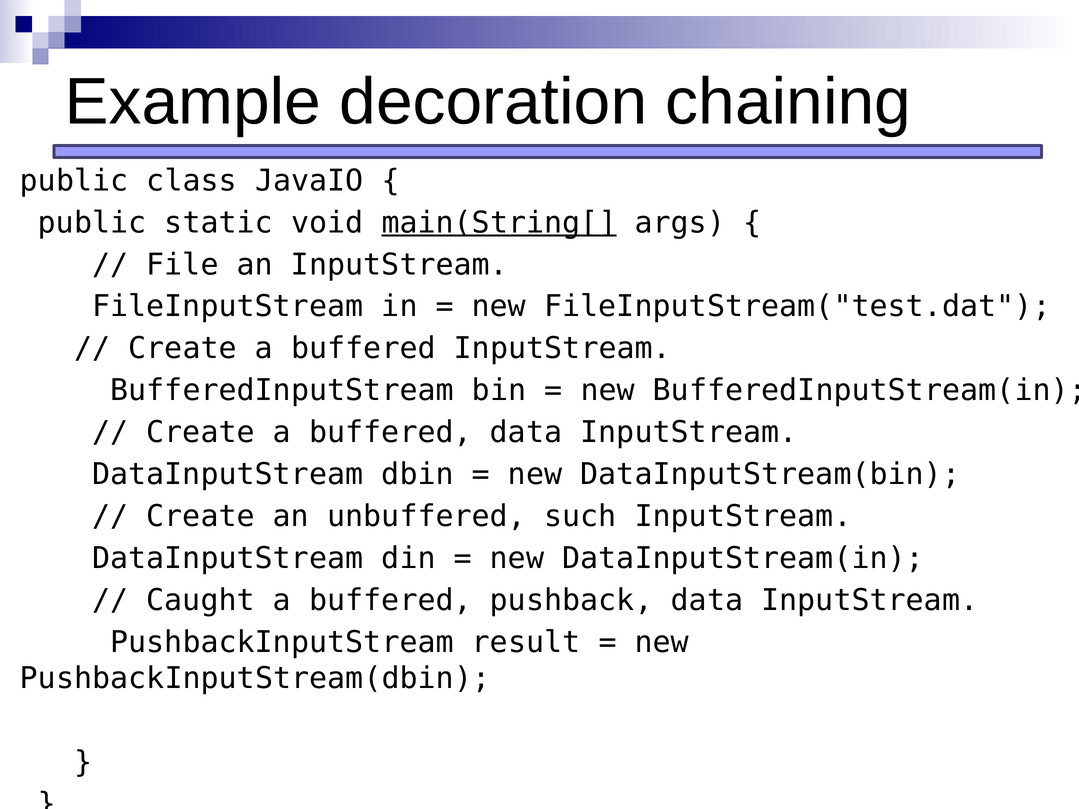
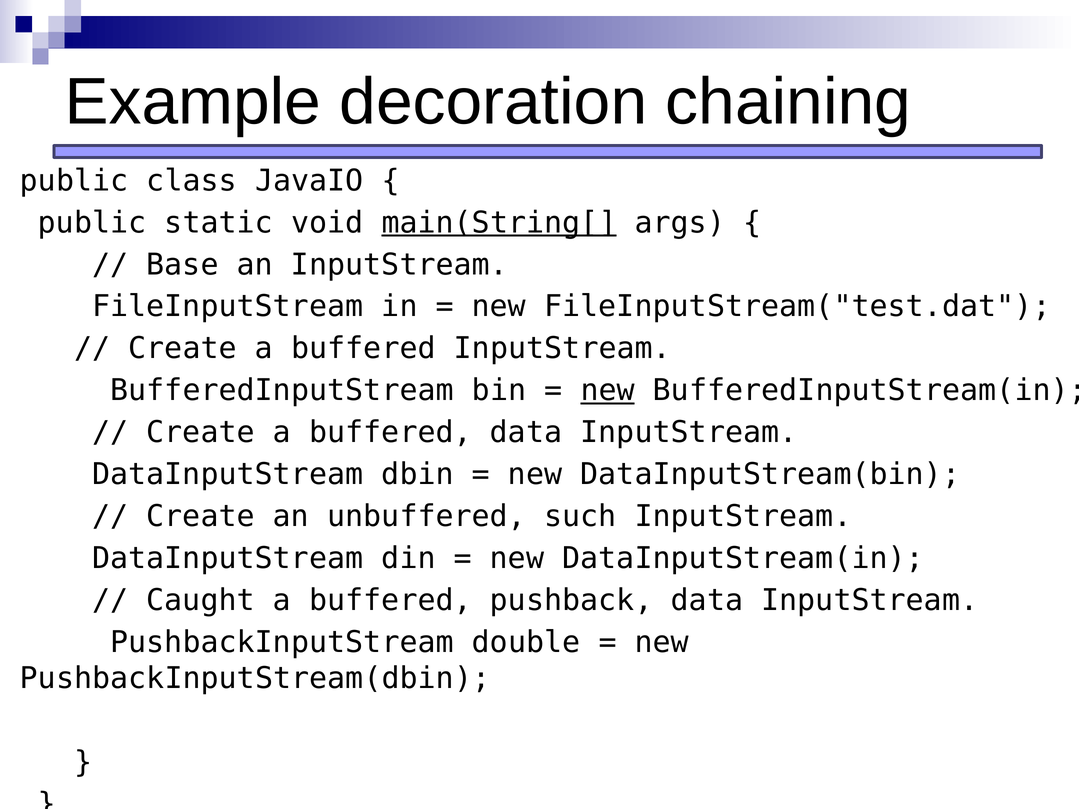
File: File -> Base (182, 265)
new underline: none -> present (608, 391)
result: result -> double (526, 642)
